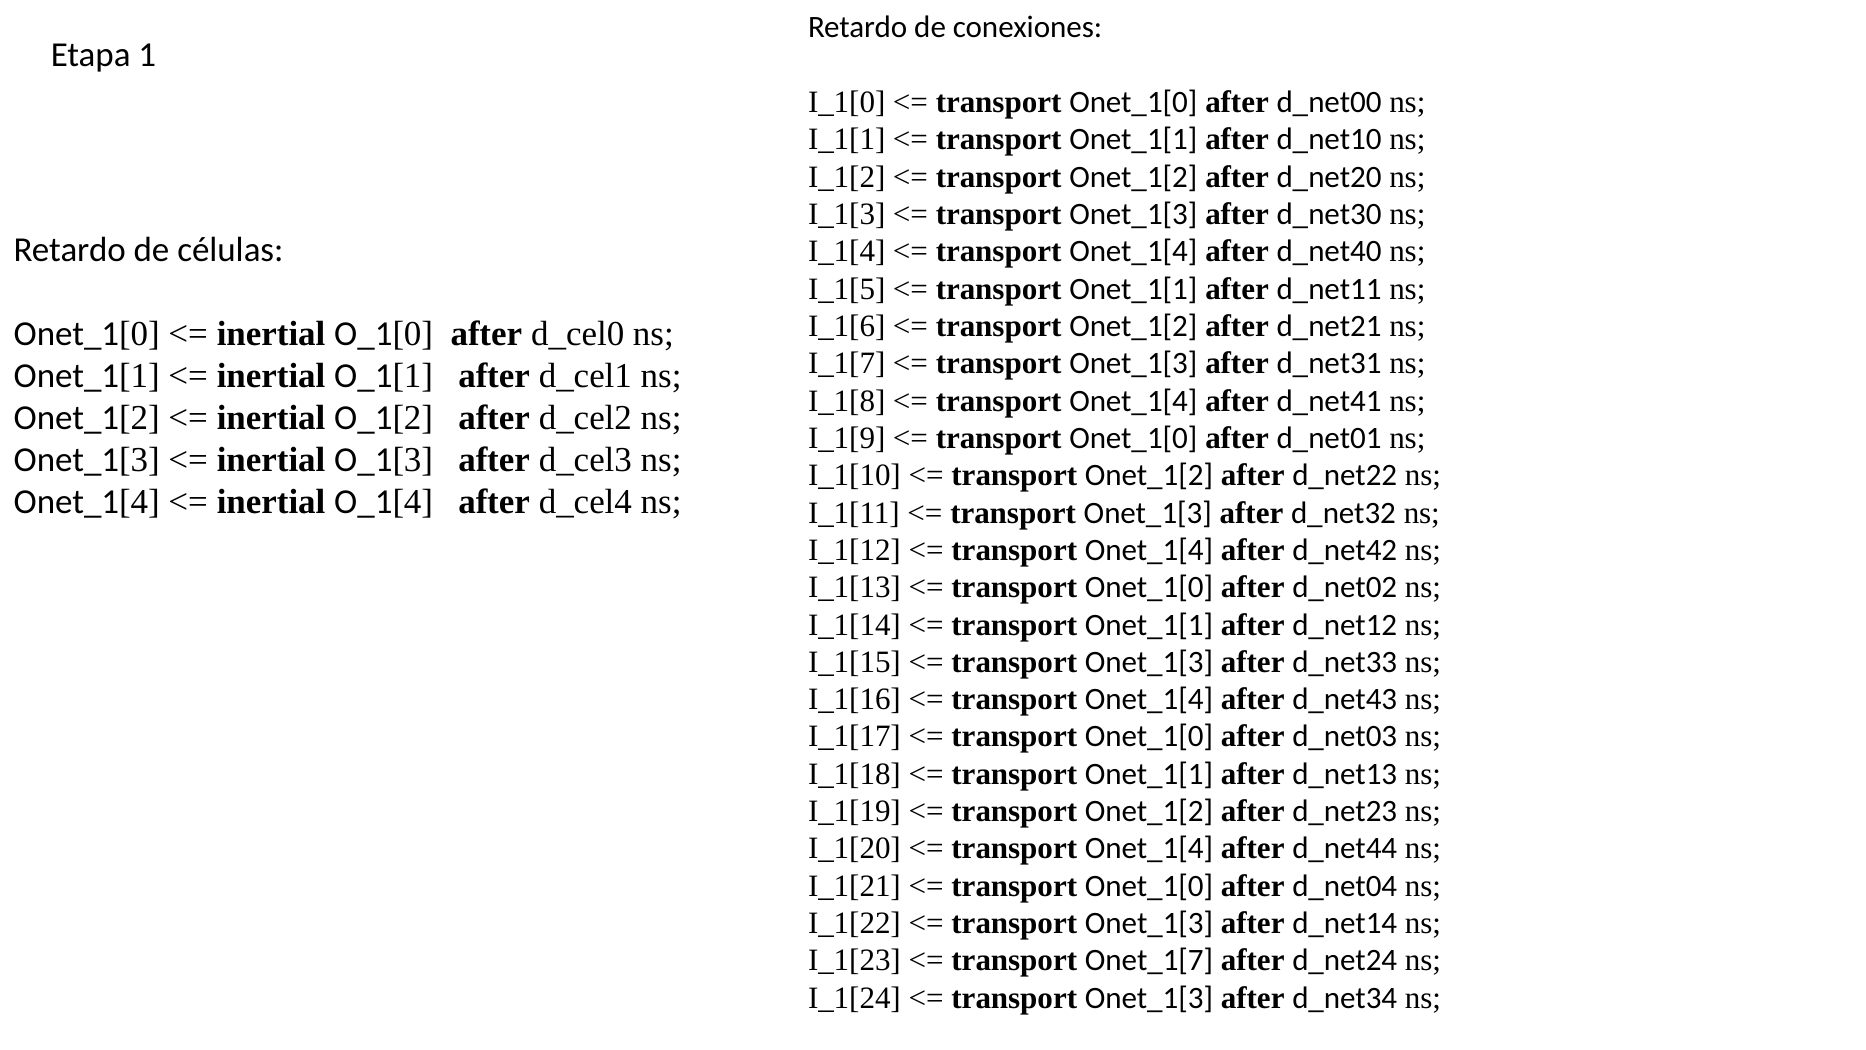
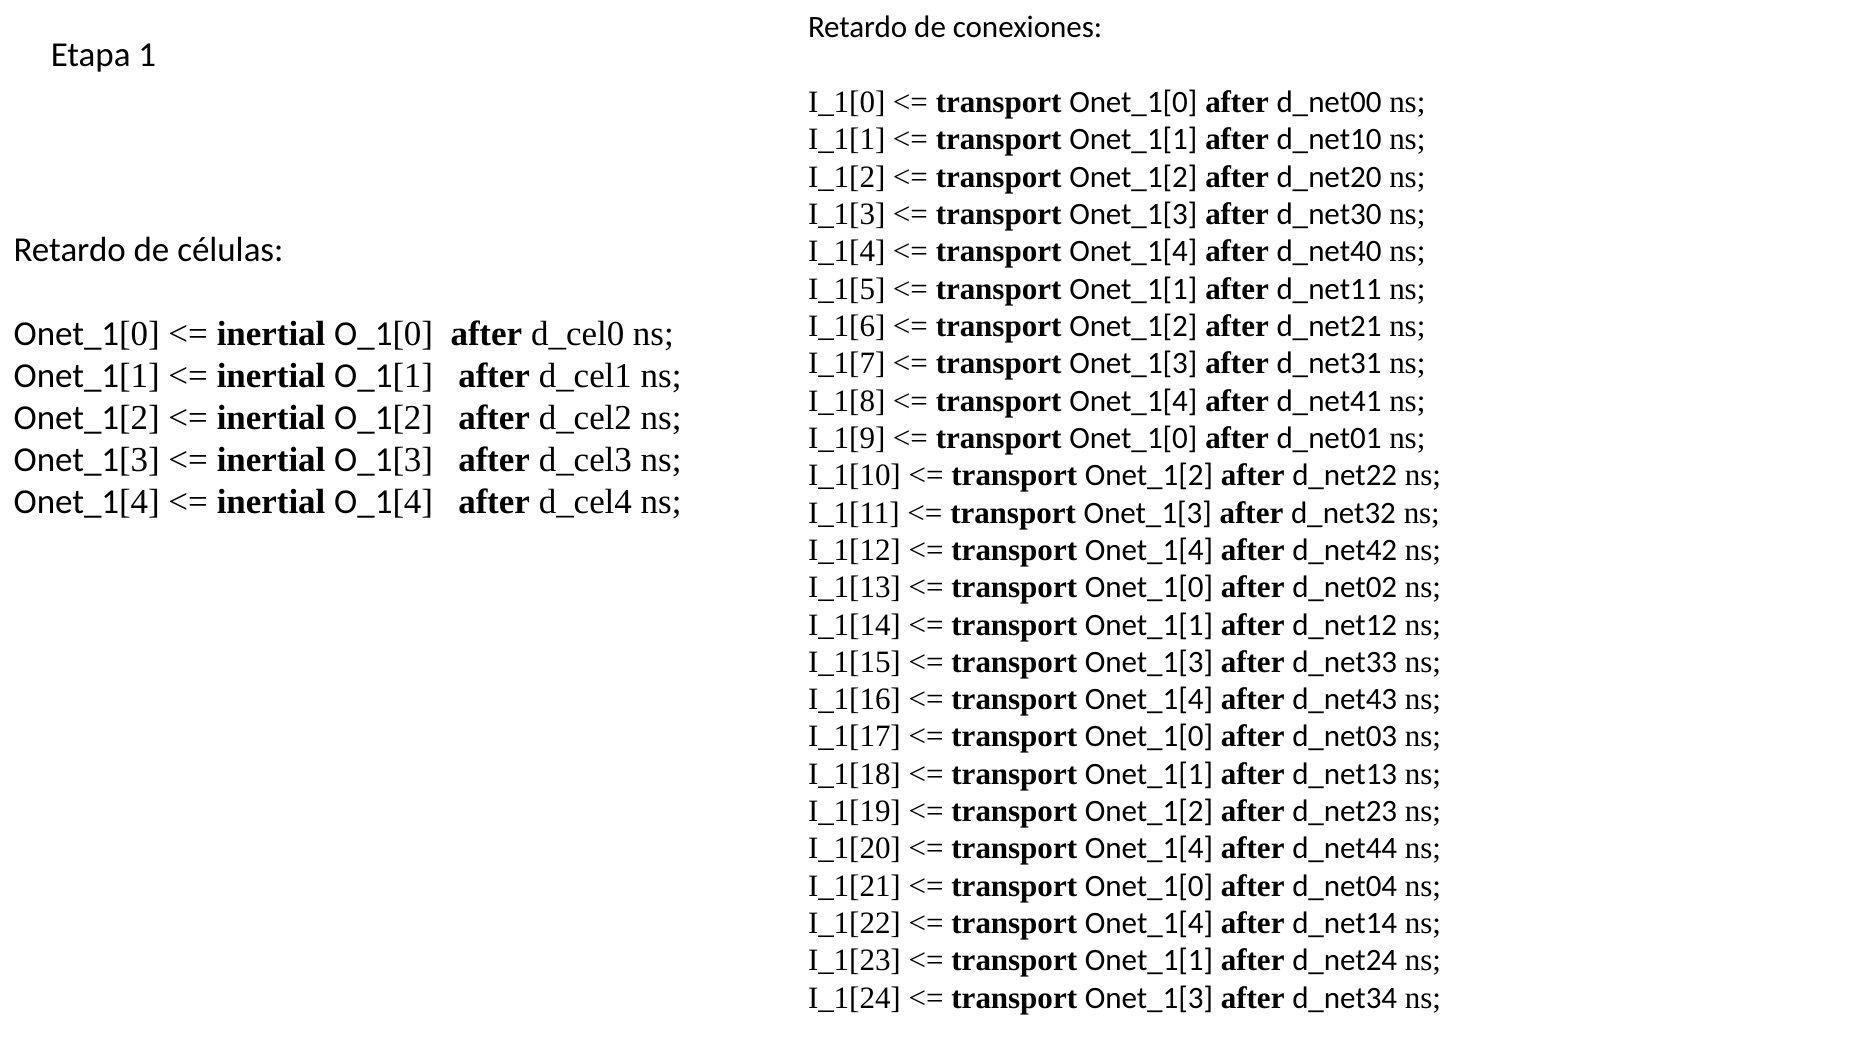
Onet_1[3: Onet_1[3 -> Onet_1[4 (1149, 923)
Onet_1[7: Onet_1[7 -> Onet_1[1 (1149, 960)
